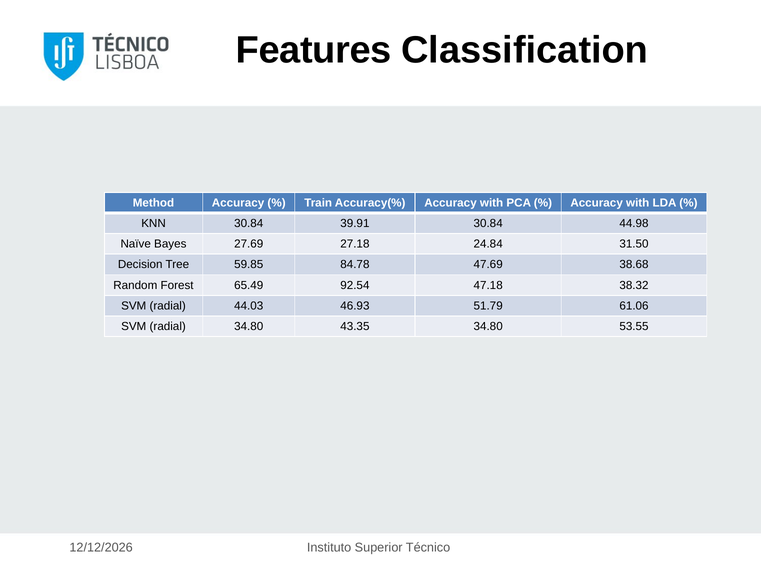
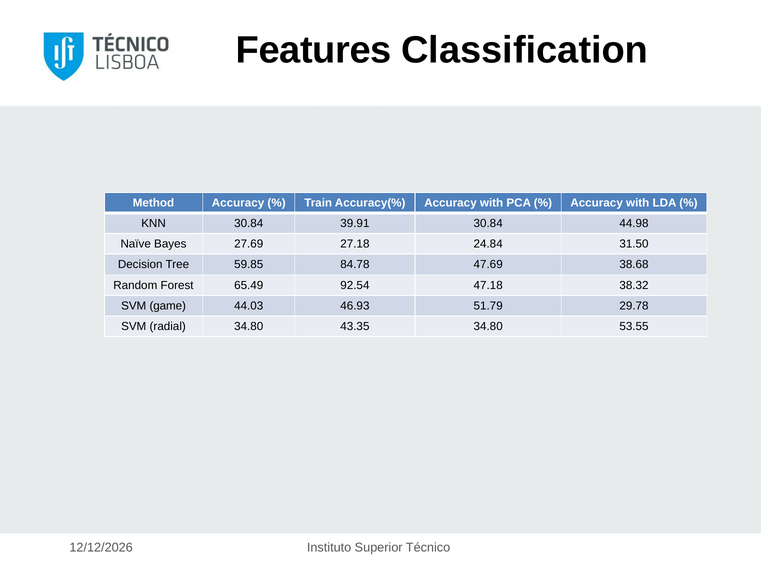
radial: radial -> game (168, 306)
61.06: 61.06 -> 29.78 (634, 306)
